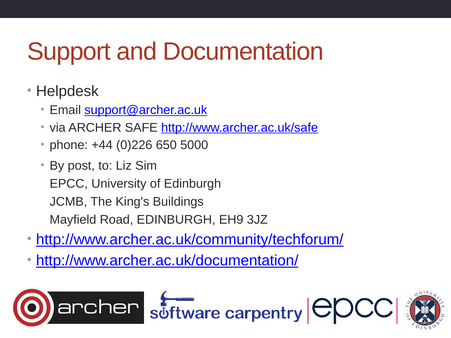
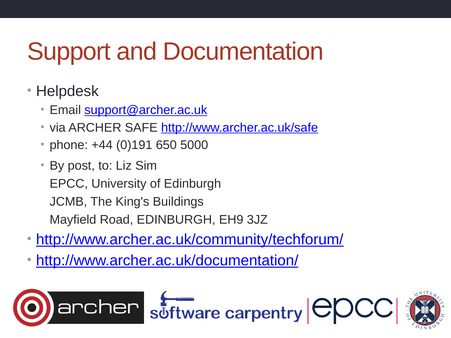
0)226: 0)226 -> 0)191 (134, 145)
